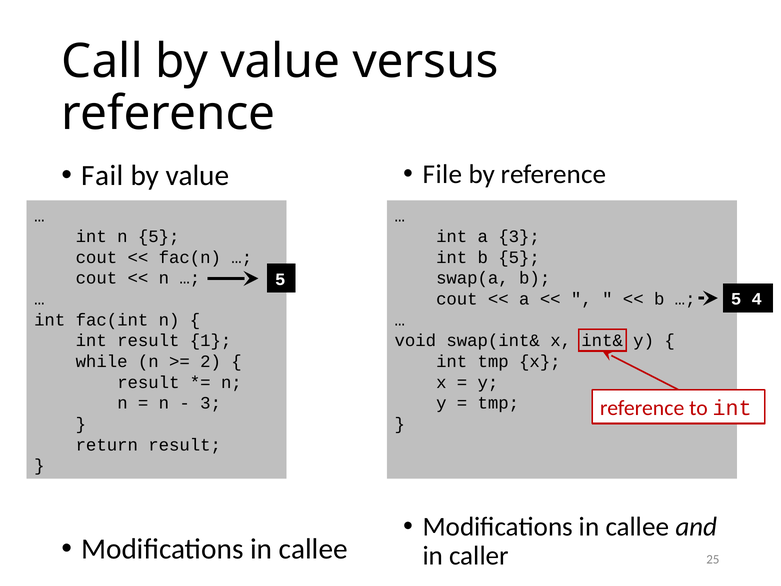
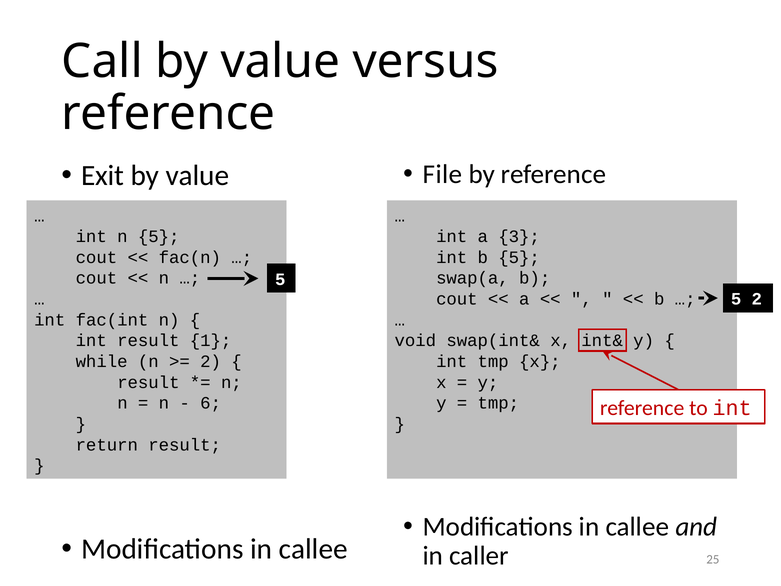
Fail: Fail -> Exit (103, 175)
5 4: 4 -> 2 (757, 299)
3: 3 -> 6 (211, 403)
